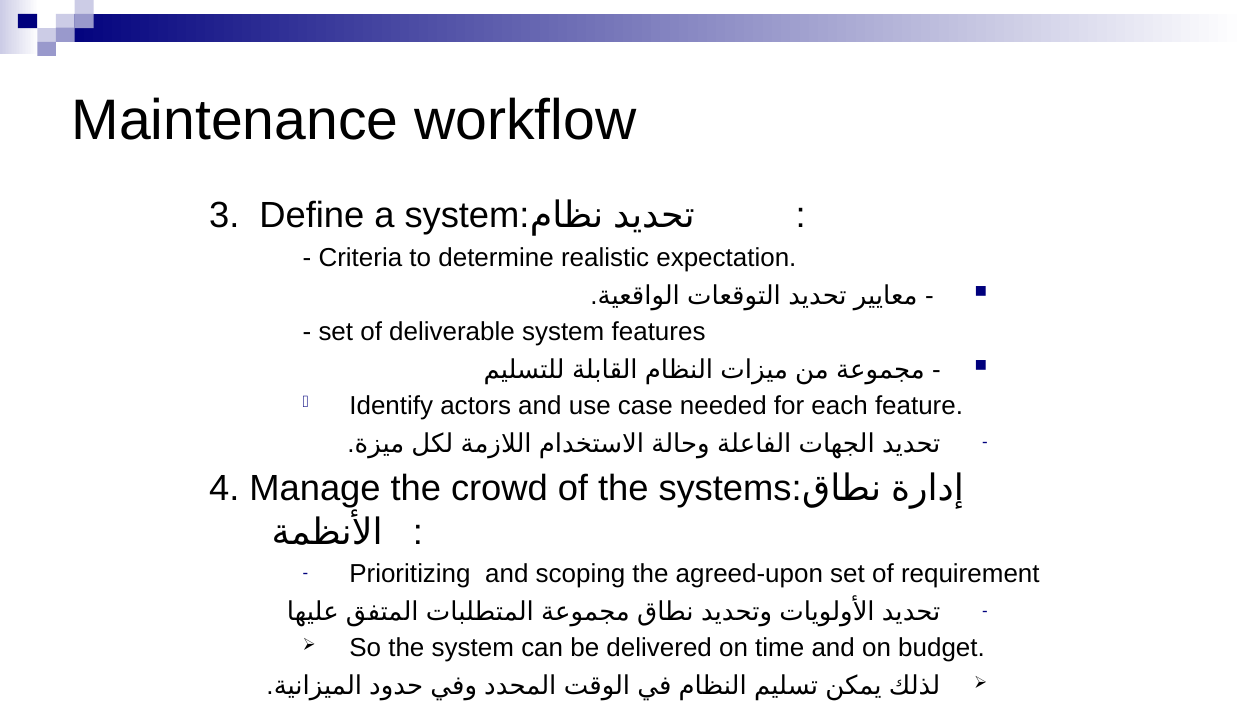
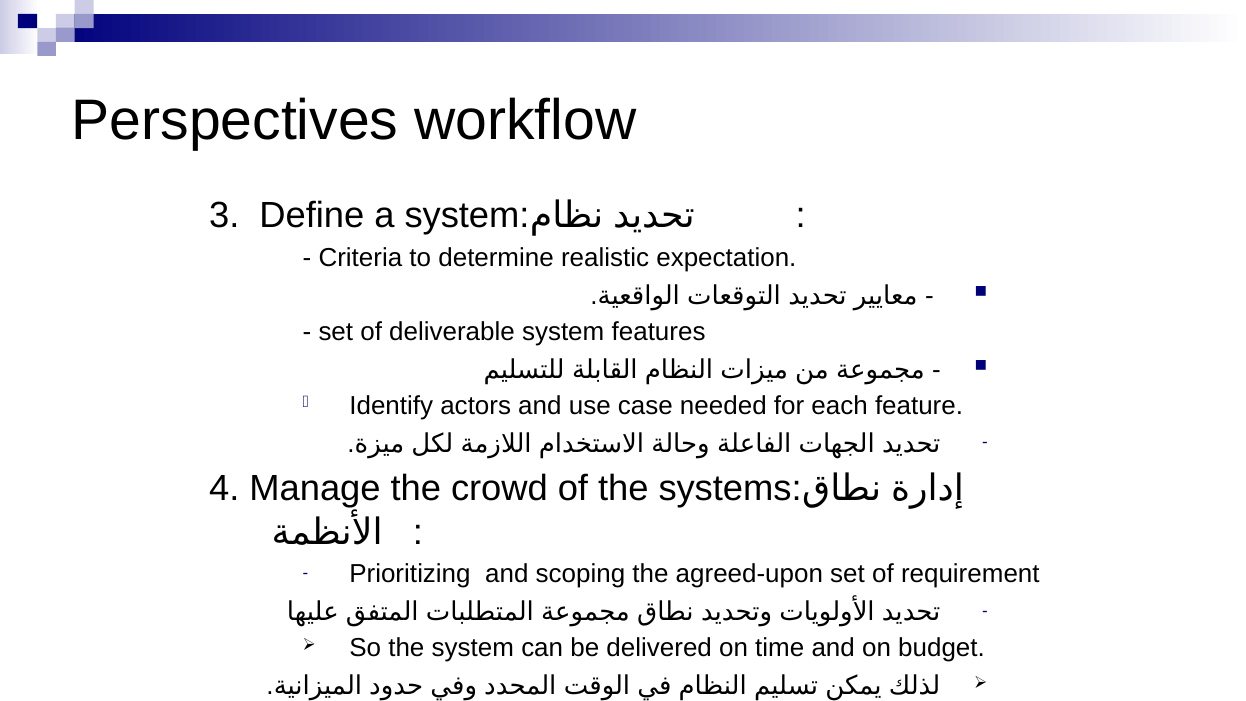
Maintenance: Maintenance -> Perspectives (235, 121)
